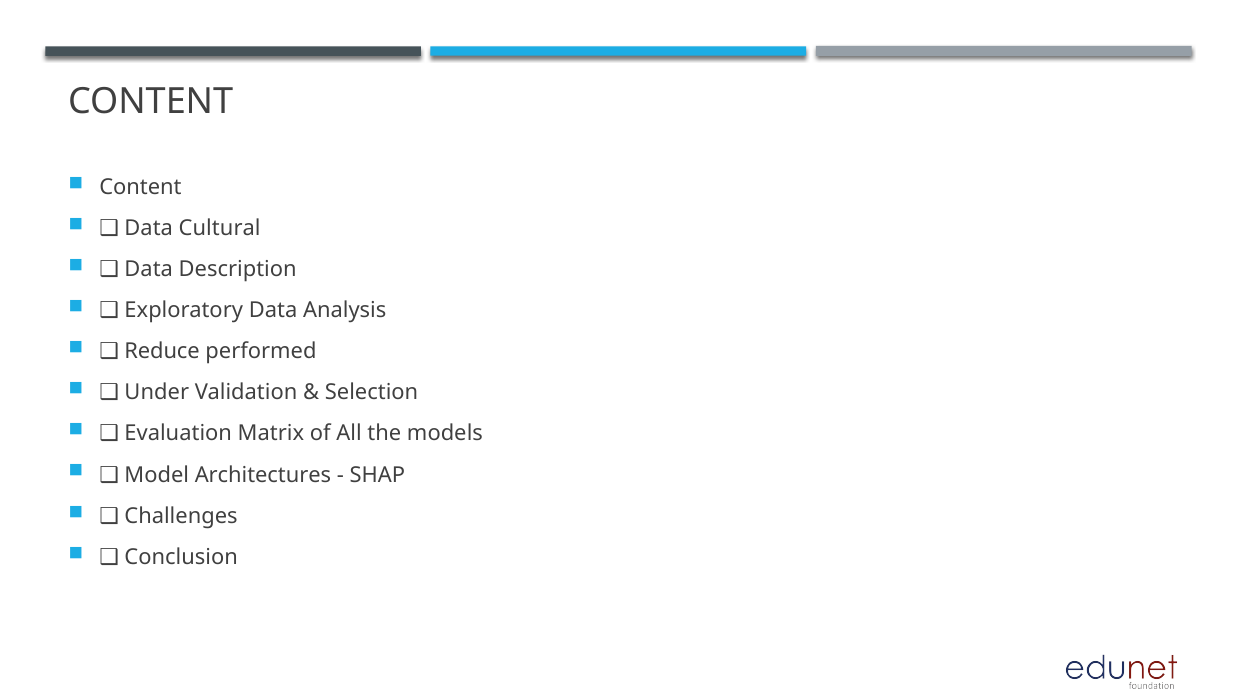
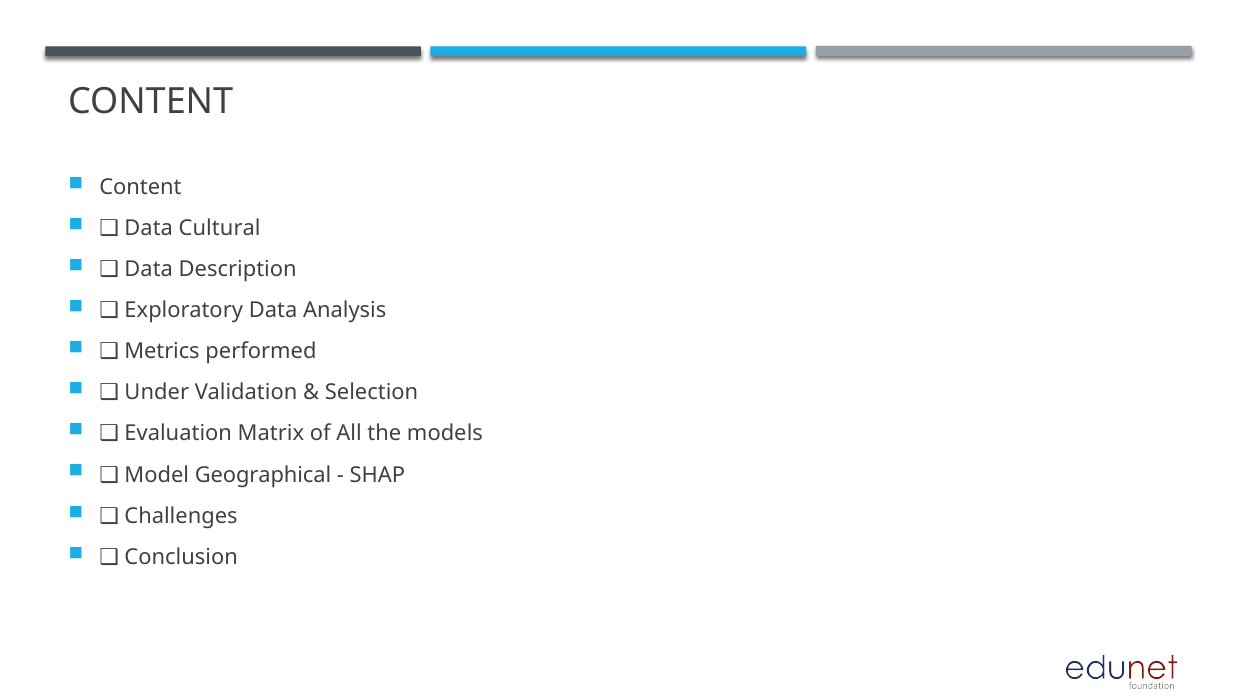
Reduce: Reduce -> Metrics (162, 351)
Architectures: Architectures -> Geographical (263, 475)
